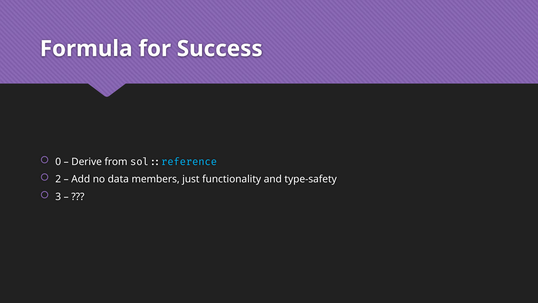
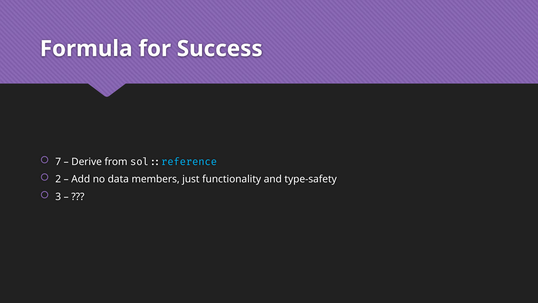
0: 0 -> 7 (58, 162)
